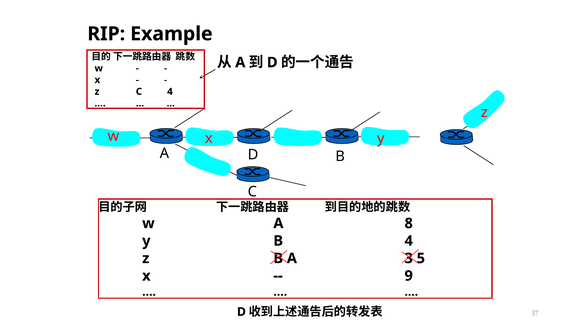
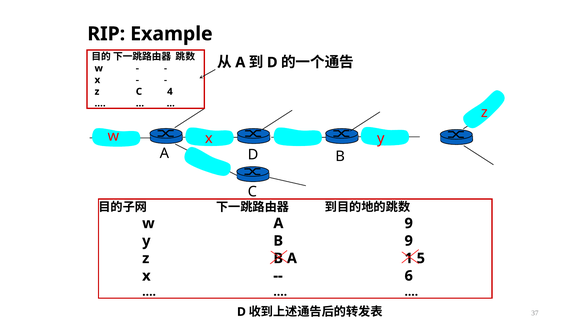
A 8: 8 -> 9 (409, 223)
B 4: 4 -> 9 (409, 241)
3: 3 -> 1 (409, 258)
9: 9 -> 6 (409, 276)
